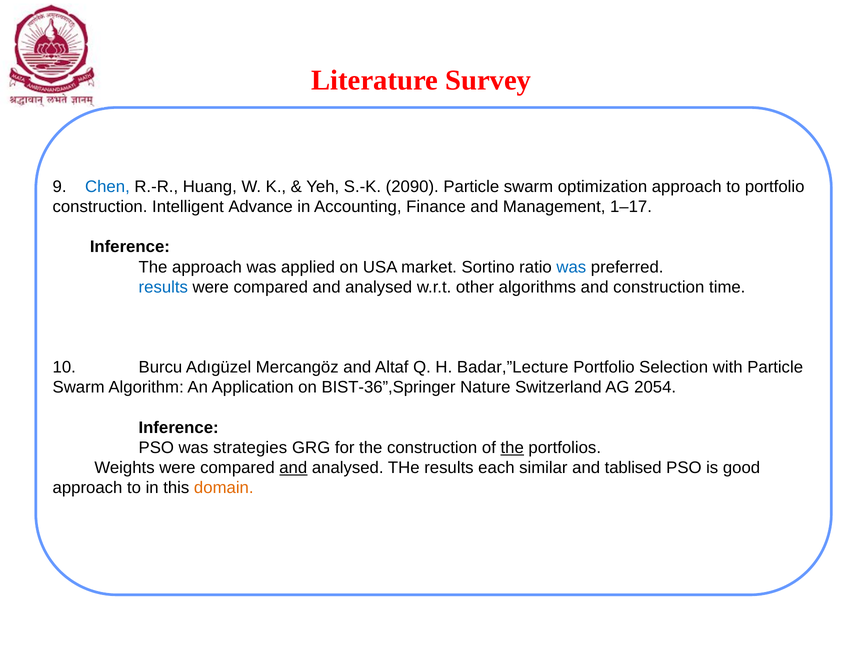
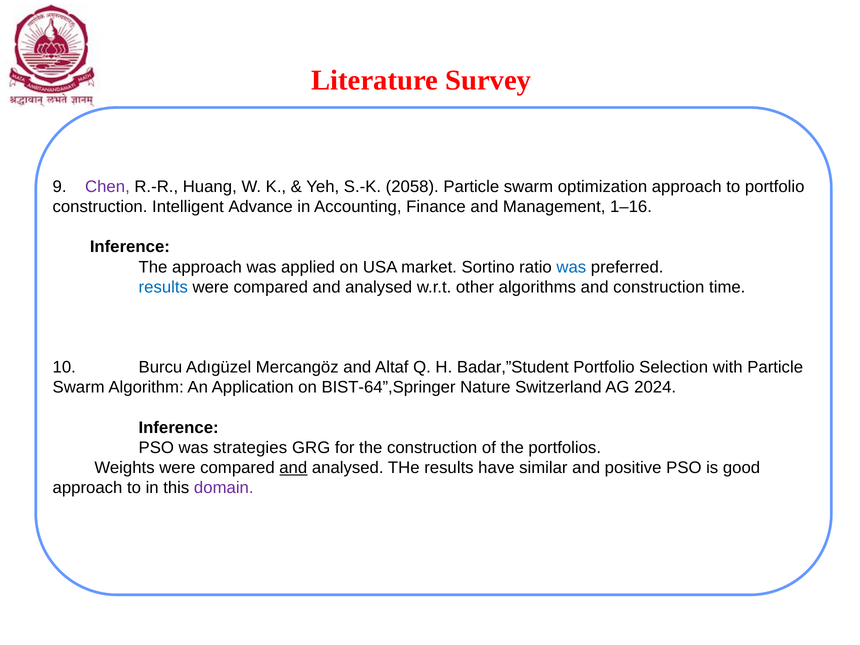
Chen colour: blue -> purple (107, 187)
2090: 2090 -> 2058 (412, 187)
1–17: 1–17 -> 1–16 (631, 207)
Badar,”Lecture: Badar,”Lecture -> Badar,”Student (513, 367)
BIST-36”,Springer: BIST-36”,Springer -> BIST-64”,Springer (389, 387)
2054: 2054 -> 2024 (655, 387)
the underline: present -> none (512, 448)
each: each -> have (496, 468)
tablised: tablised -> positive (633, 468)
domain colour: orange -> purple (224, 488)
